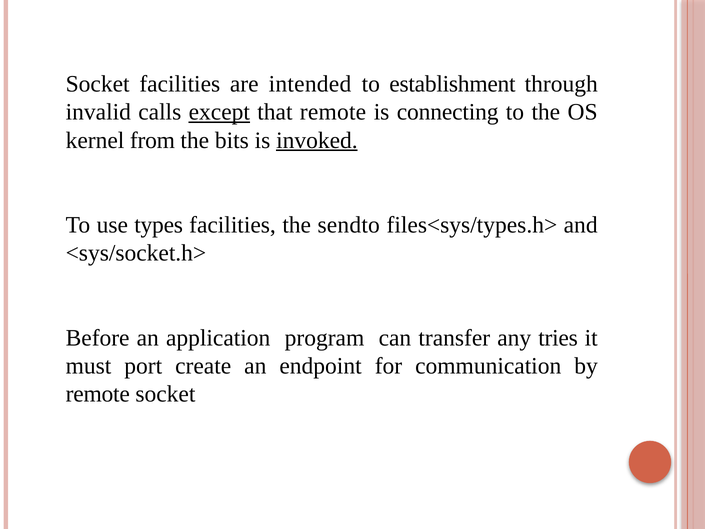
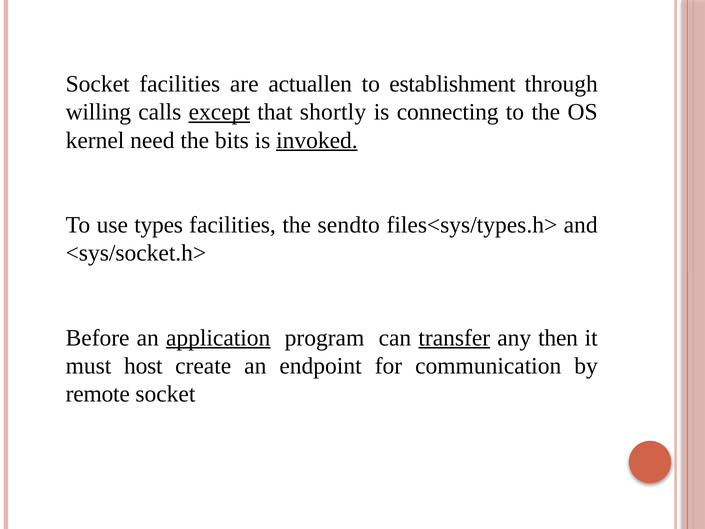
intended: intended -> actuallen (310, 84)
invalid: invalid -> willing (98, 112)
that remote: remote -> shortly (333, 112)
from: from -> need (152, 140)
application underline: none -> present (218, 338)
transfer underline: none -> present (454, 338)
tries: tries -> then (558, 338)
port: port -> host (143, 366)
